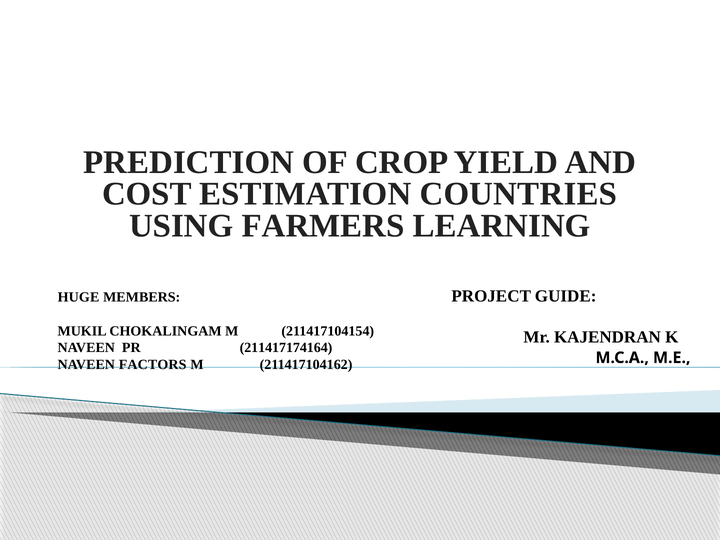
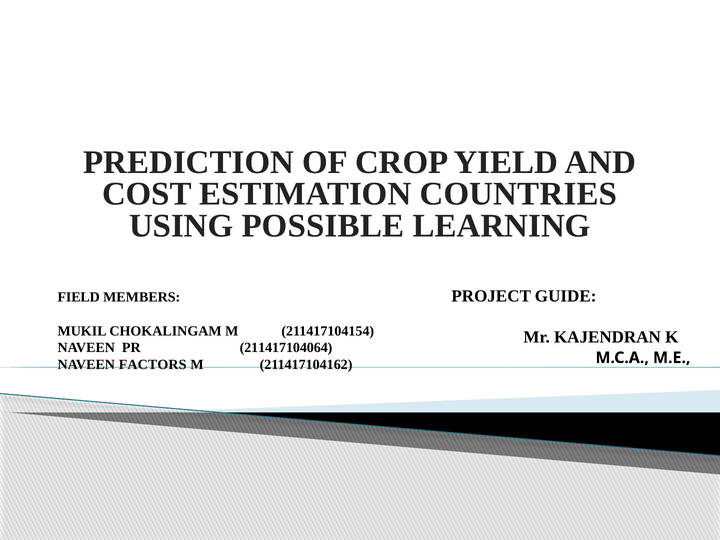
FARMERS: FARMERS -> POSSIBLE (323, 226)
HUGE: HUGE -> FIELD (79, 297)
211417174164: 211417174164 -> 211417104064 (286, 348)
